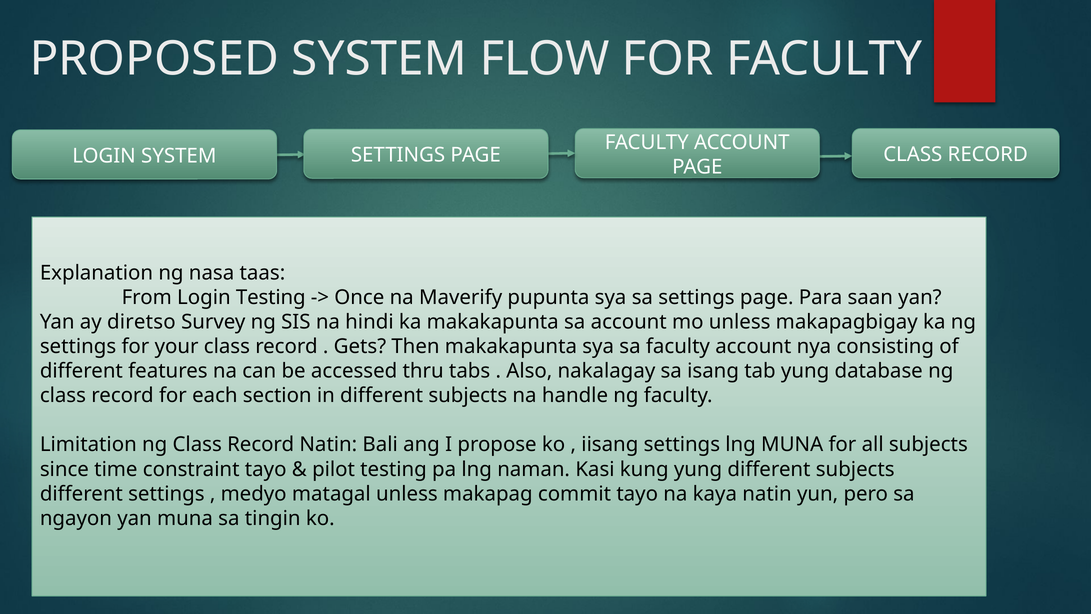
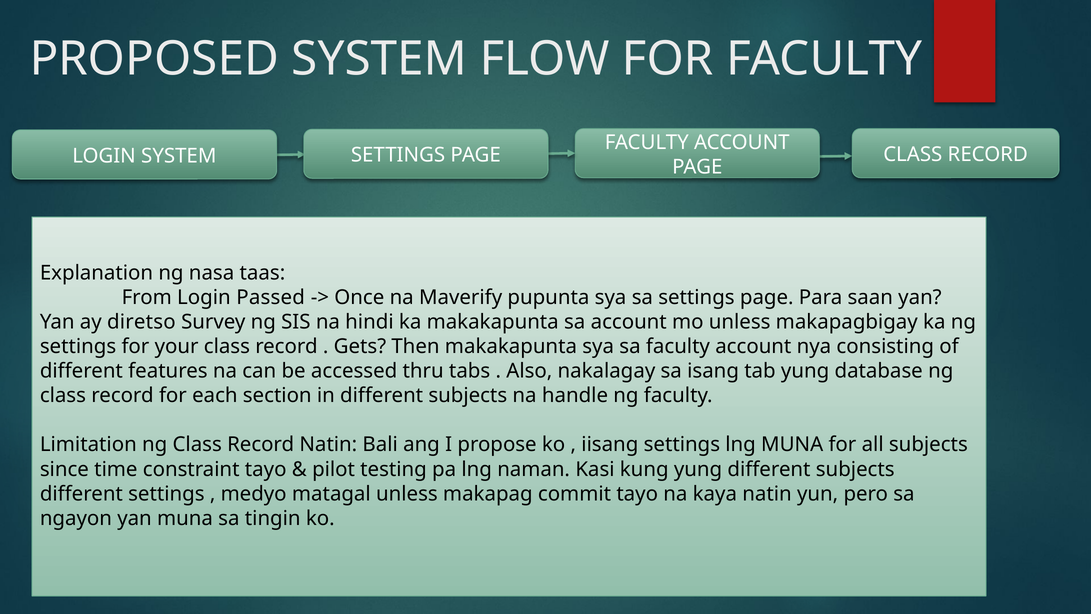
Login Testing: Testing -> Passed (271, 297)
